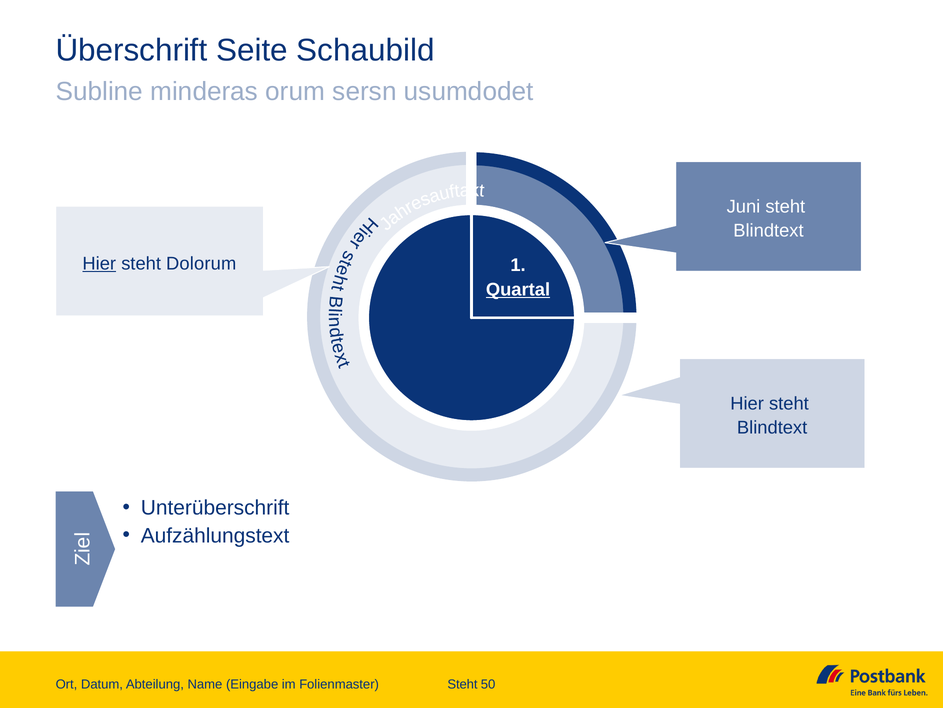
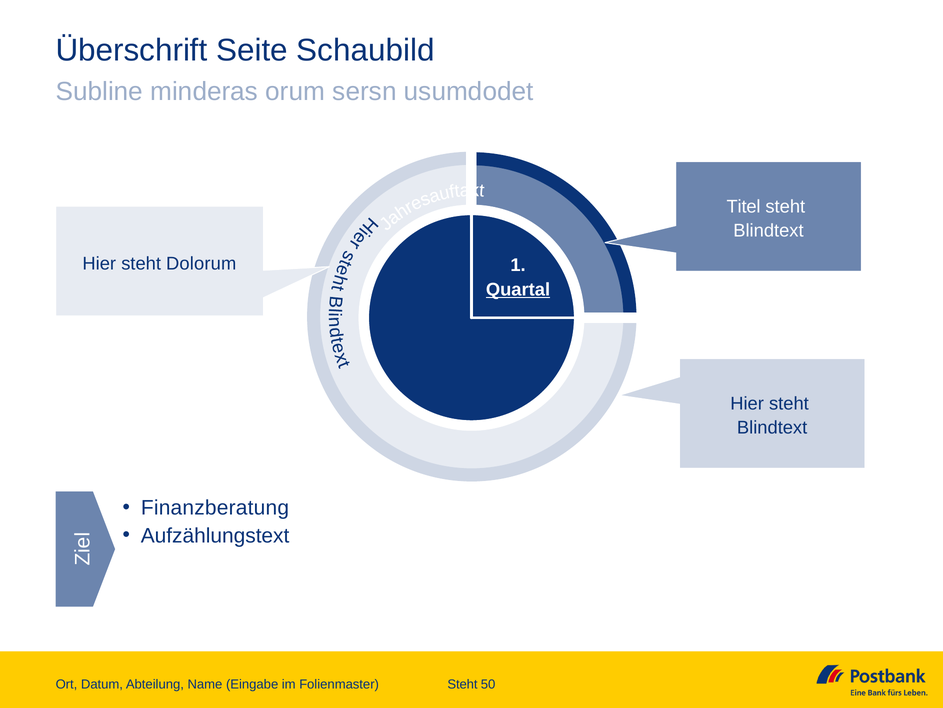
Juni: Juni -> Titel (744, 206)
Hier underline: present -> none (99, 263)
Unterüberschrift: Unterüberschrift -> Finanzberatung (215, 507)
